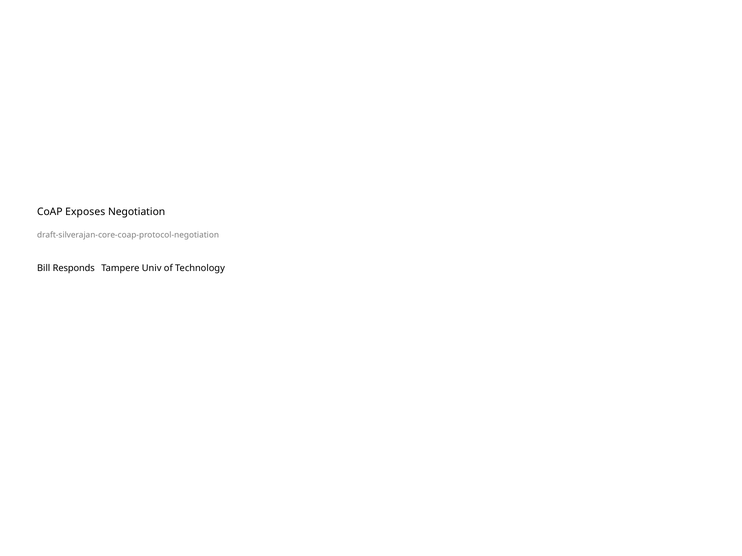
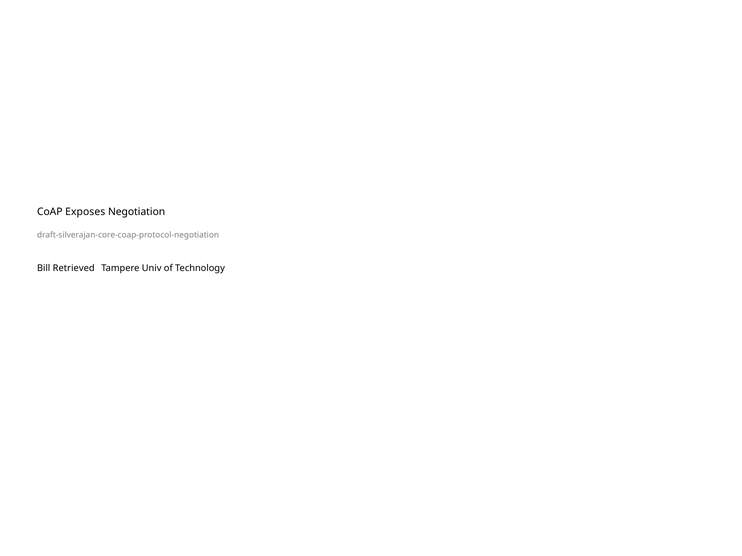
Responds: Responds -> Retrieved (74, 268)
